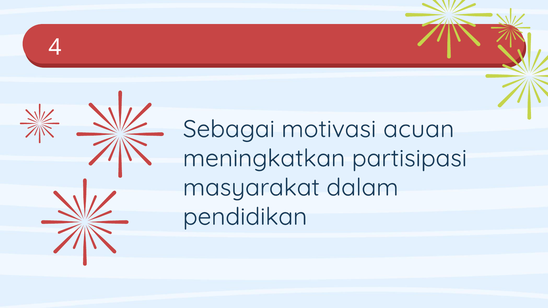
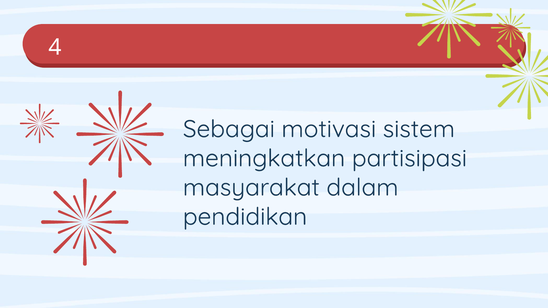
acuan: acuan -> sistem (419, 129)
